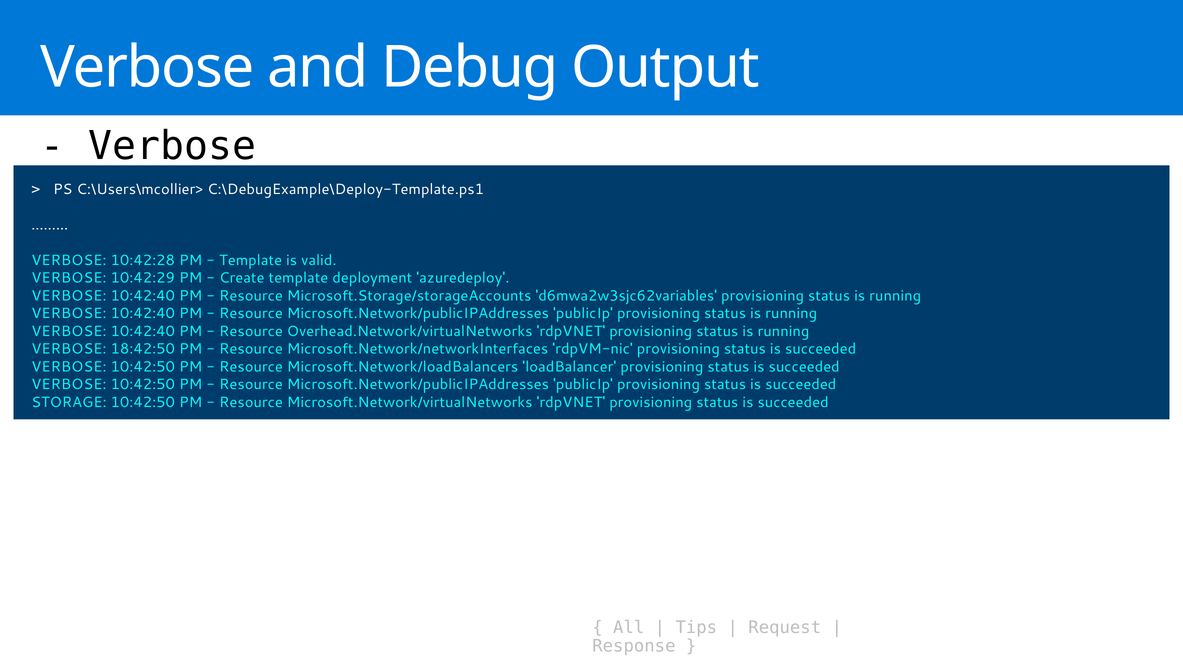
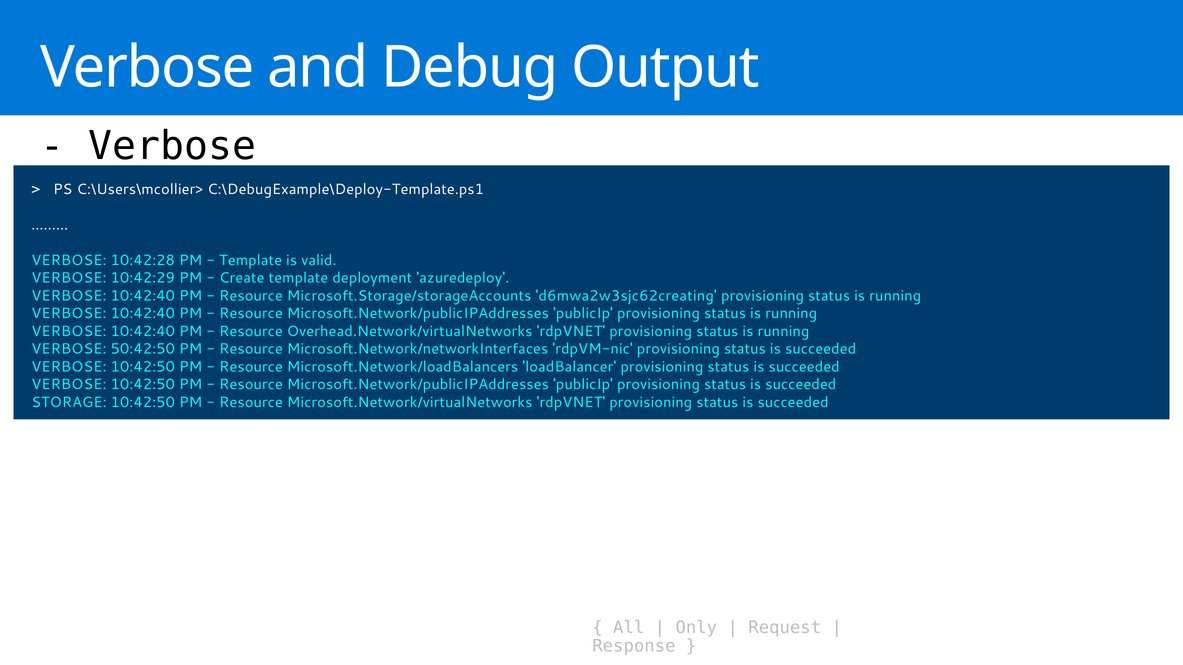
d6mwa2w3sjc62variables: d6mwa2w3sjc62variables -> d6mwa2w3sjc62creating (626, 296)
18:42:50: 18:42:50 -> 50:42:50 (143, 349)
Tips: Tips -> Only (696, 628)
